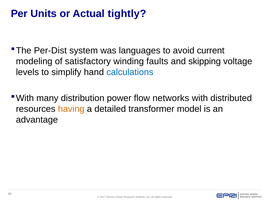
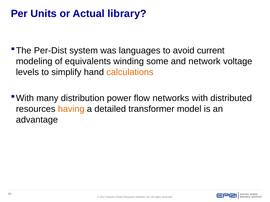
tightly: tightly -> library (127, 14)
satisfactory: satisfactory -> equivalents (88, 62)
faults: faults -> some (157, 62)
skipping: skipping -> network (205, 62)
calculations colour: blue -> orange (130, 72)
